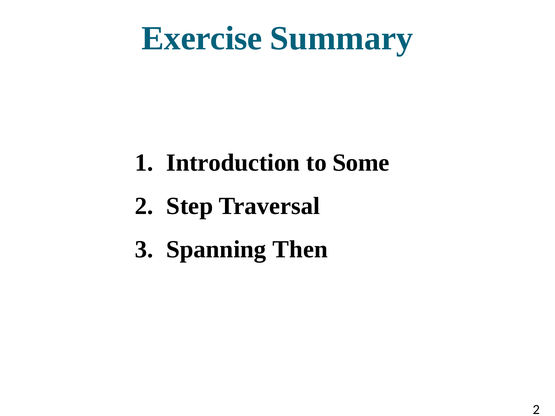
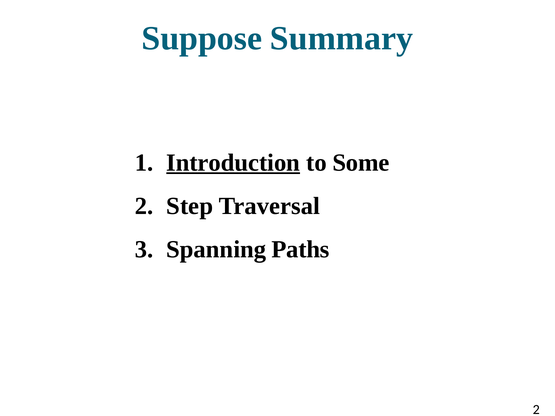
Exercise: Exercise -> Suppose (202, 38)
Introduction underline: none -> present (233, 163)
Then: Then -> Paths (300, 250)
